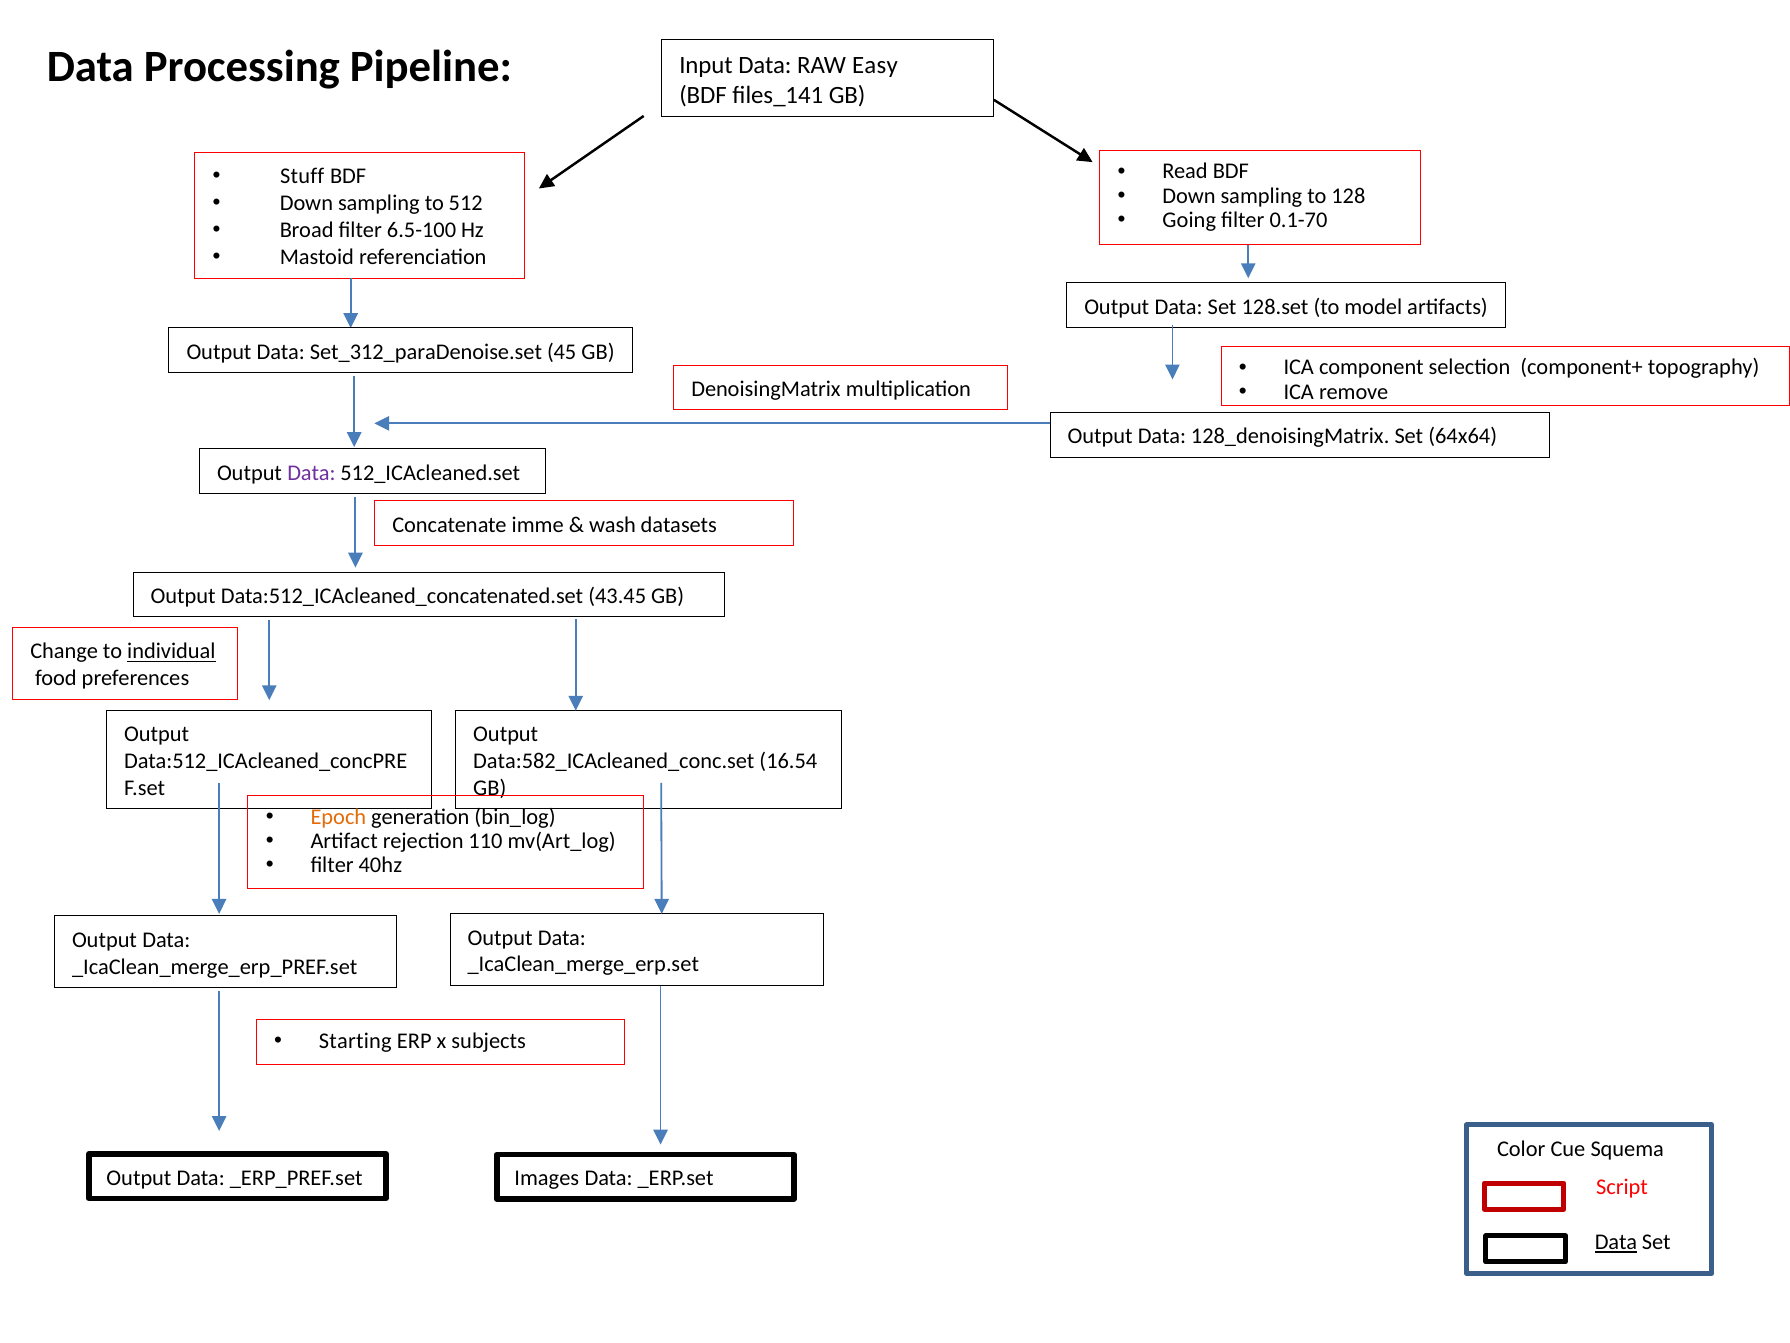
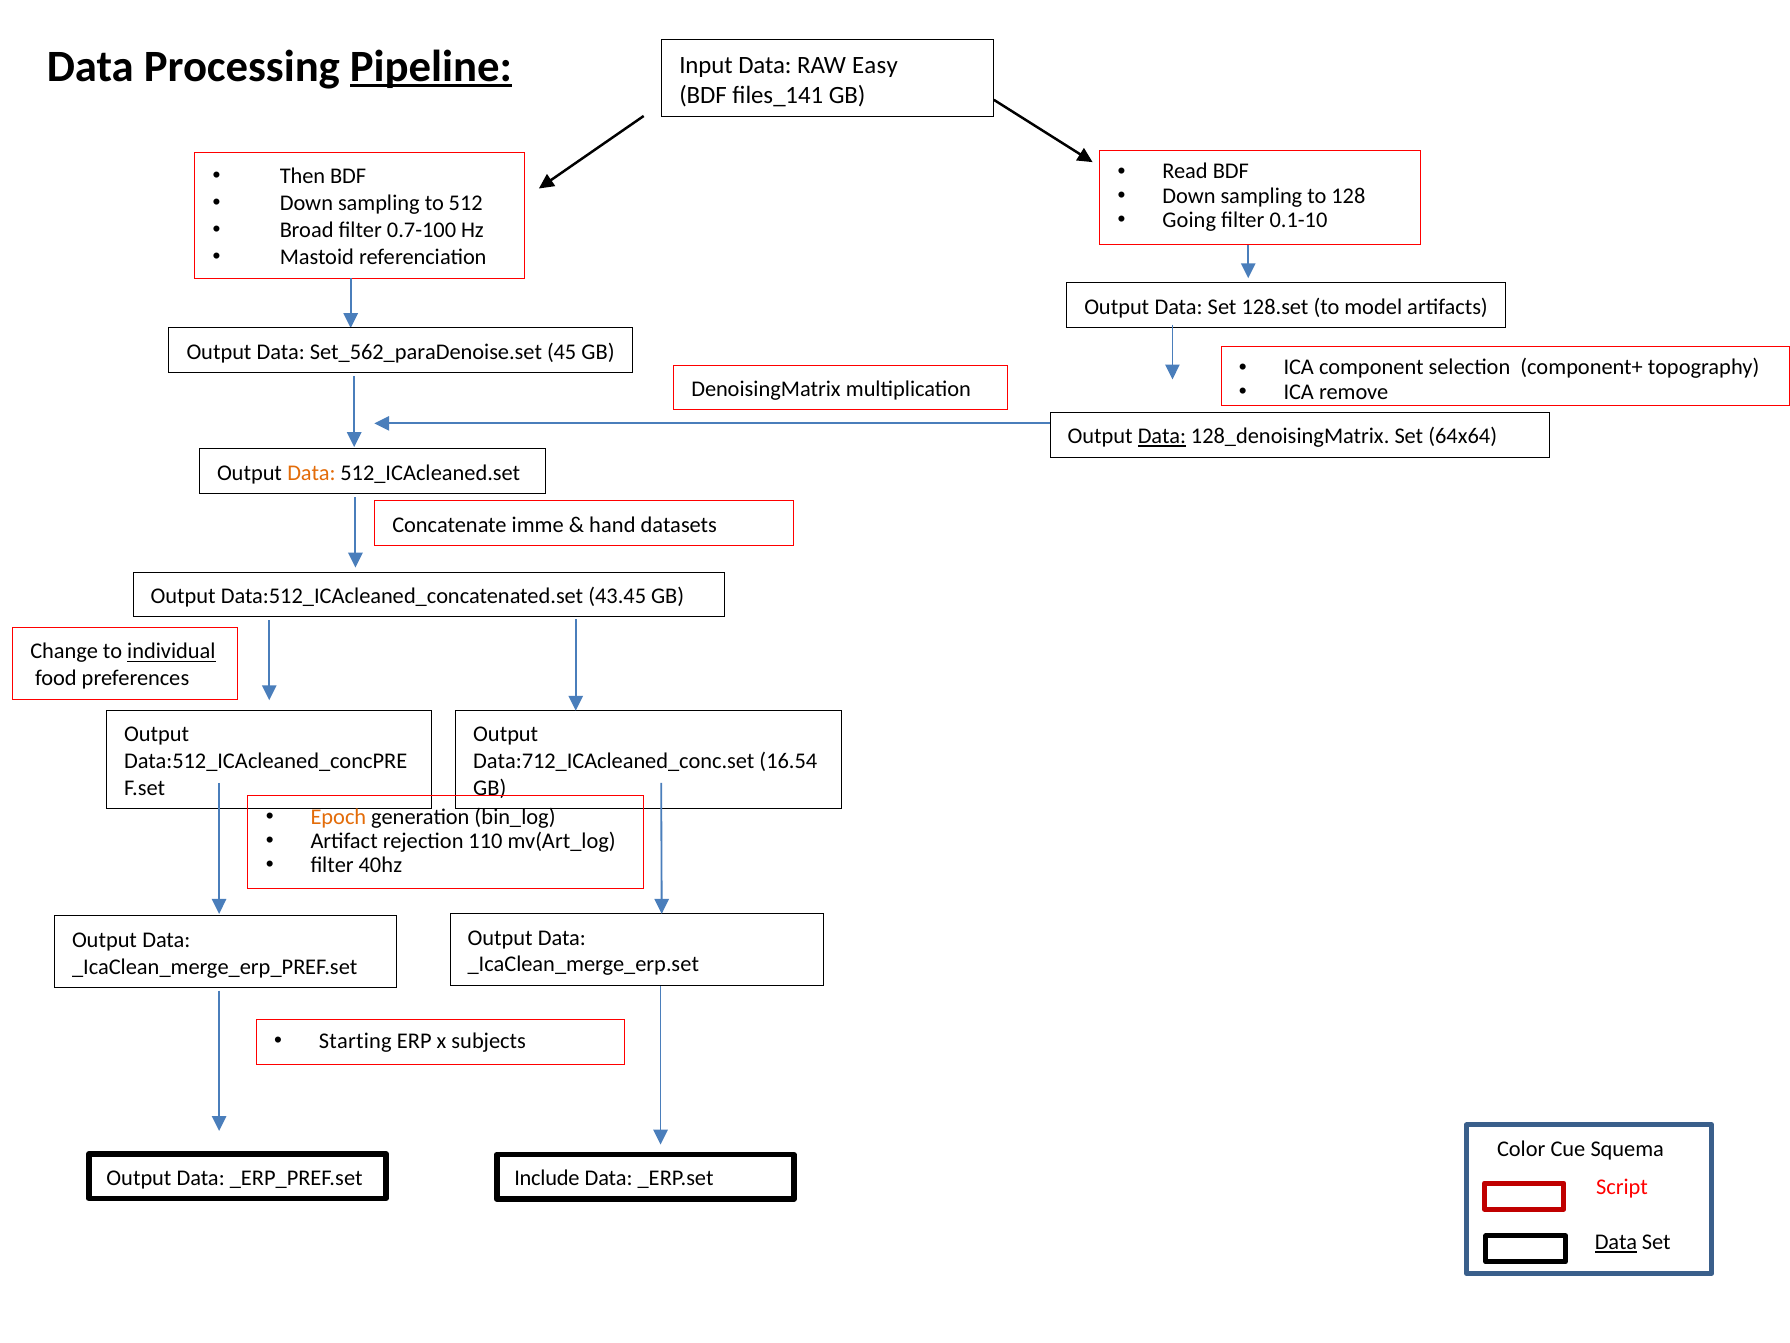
Pipeline underline: none -> present (431, 66)
Stuff: Stuff -> Then (302, 176)
0.1-70: 0.1-70 -> 0.1-10 (1298, 220)
6.5-100: 6.5-100 -> 0.7-100 (422, 230)
Set_312_paraDenoise.set: Set_312_paraDenoise.set -> Set_562_paraDenoise.set (426, 352)
Data underline: none -> present (1162, 436)
Data colour: purple -> orange (311, 473)
wash: wash -> hand (612, 524)
Data:582_ICAcleaned_conc.set: Data:582_ICAcleaned_conc.set -> Data:712_ICAcleaned_conc.set (614, 761)
Images: Images -> Include (547, 1178)
